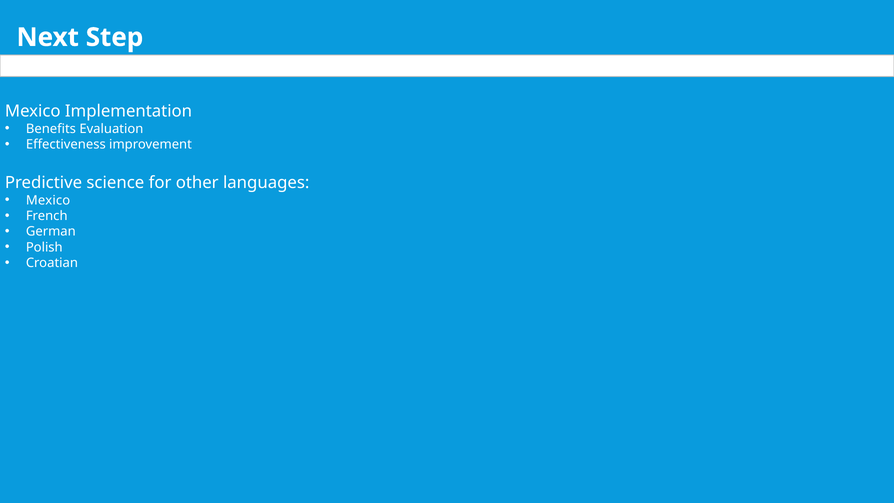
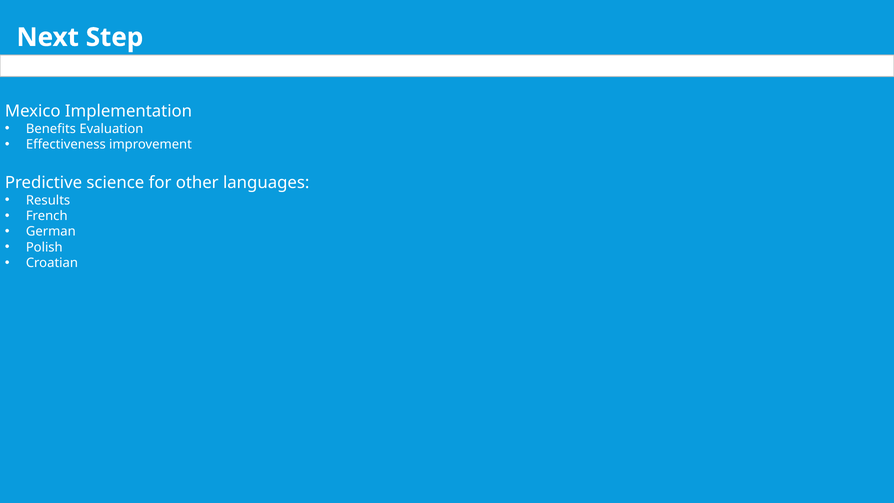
Mexico: Mexico -> Results (48, 200)
